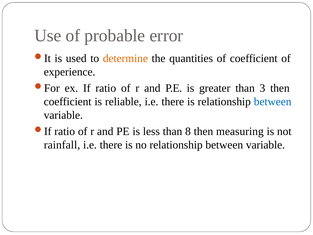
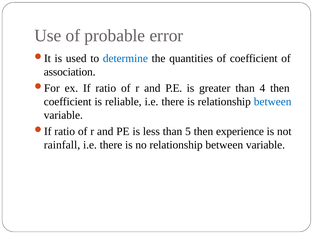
determine colour: orange -> blue (125, 58)
experience: experience -> association (70, 72)
3: 3 -> 4 (262, 88)
8: 8 -> 5 (188, 131)
measuring: measuring -> experience (240, 131)
